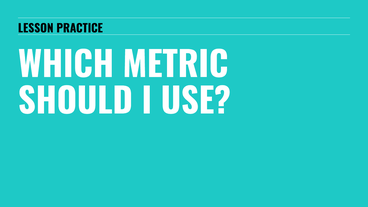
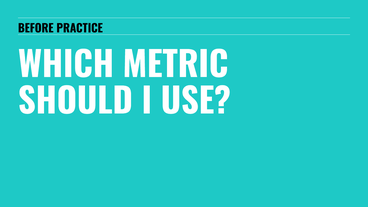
LESSON: LESSON -> BEFORE (36, 29)
